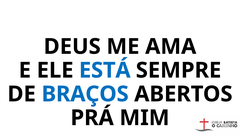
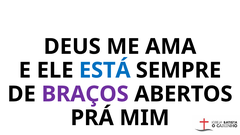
BRAÇOS colour: blue -> purple (85, 94)
